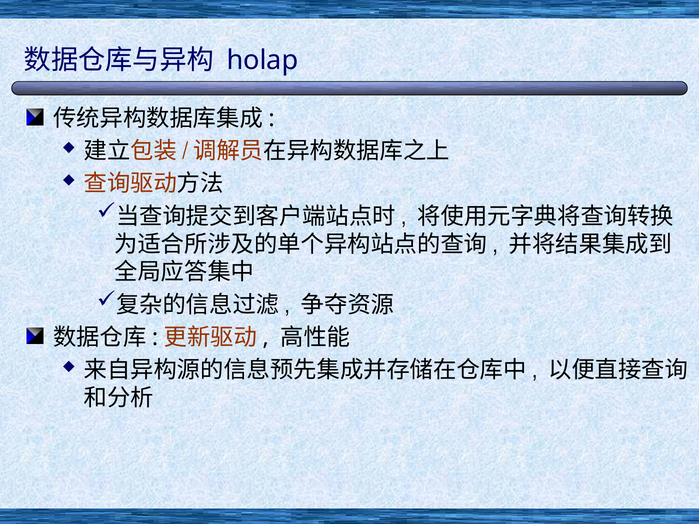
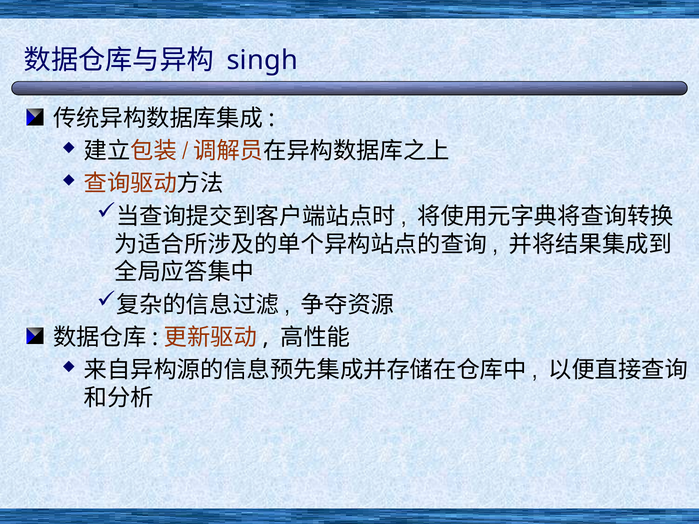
holap: holap -> singh (262, 60)
